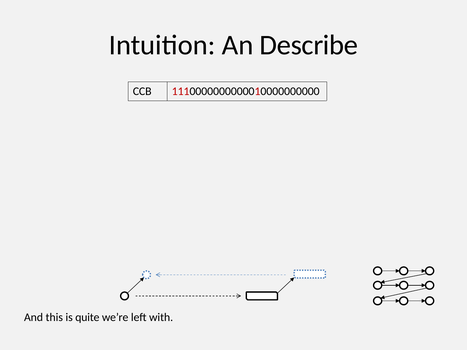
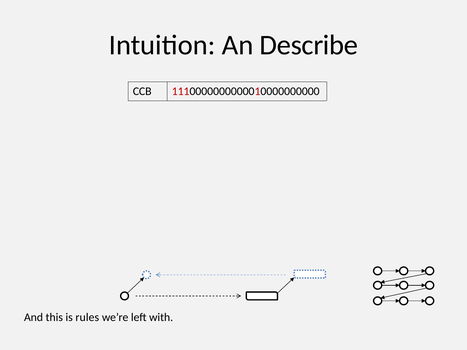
quite: quite -> rules (87, 318)
